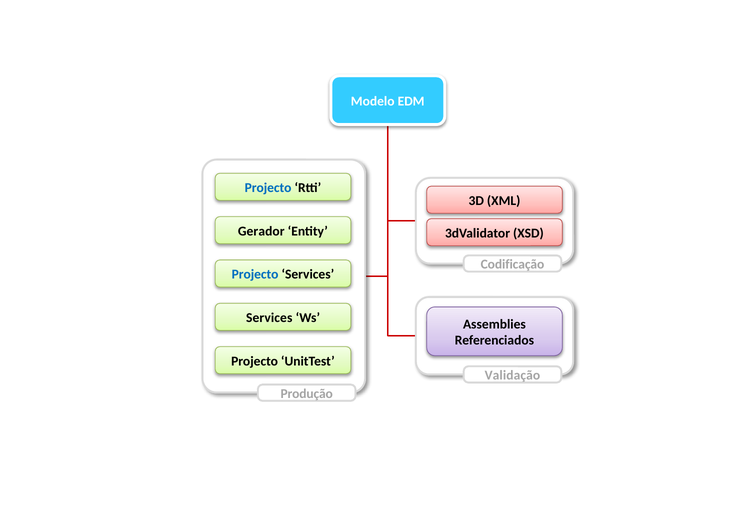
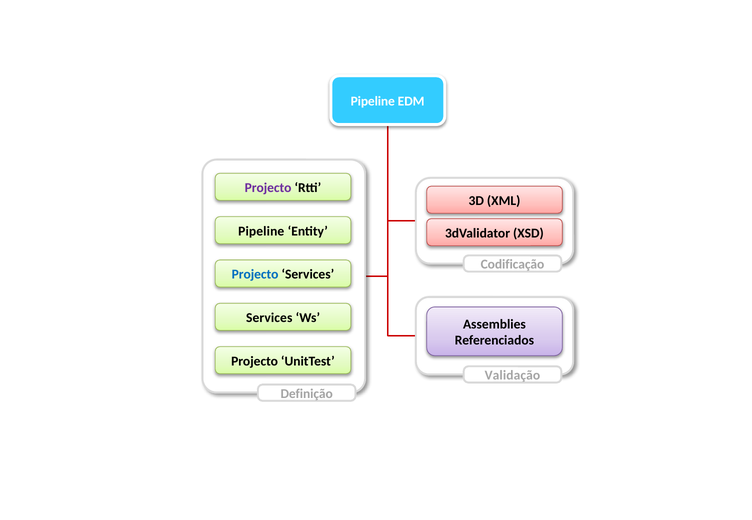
Modelo: Modelo -> Pipeline (373, 101)
Projecto colour: blue -> purple (268, 188)
Gerador: Gerador -> Pipeline (261, 231)
Produção: Produção -> Definição (307, 394)
